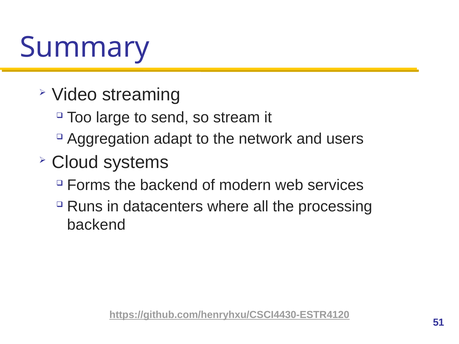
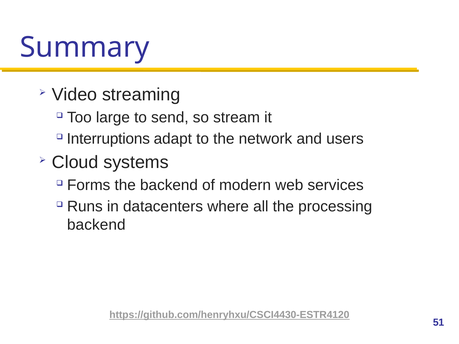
Aggregation: Aggregation -> Interruptions (108, 139)
